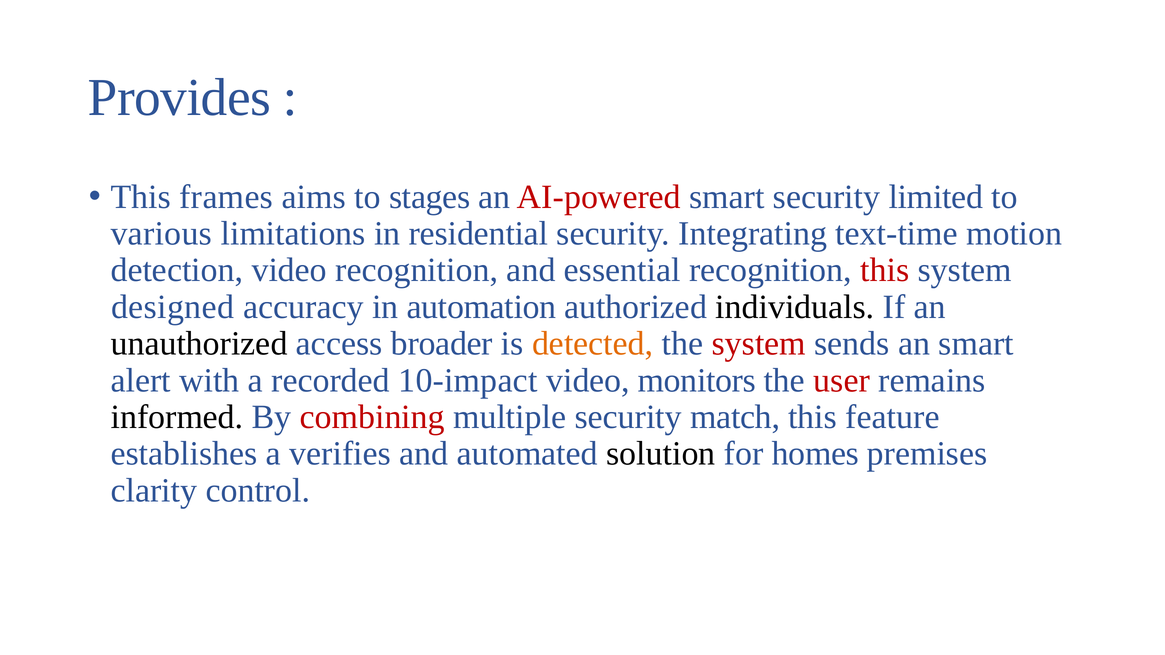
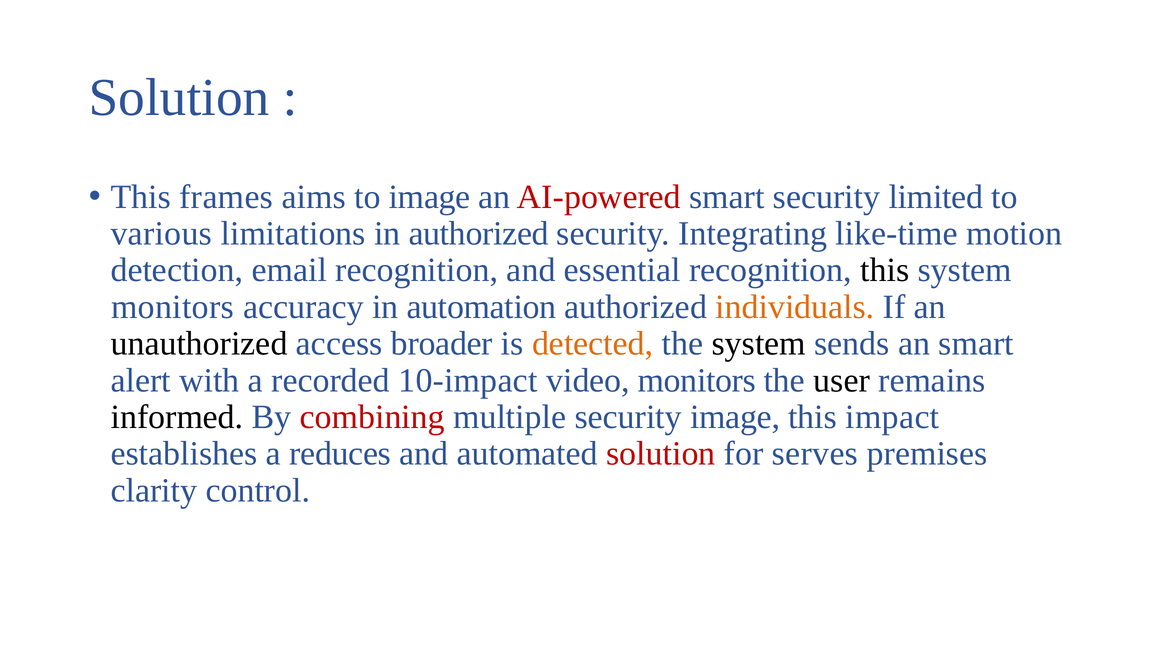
Provides: Provides -> Solution (179, 98)
to stages: stages -> image (430, 197)
in residential: residential -> authorized (479, 234)
text-time: text-time -> like-time (897, 234)
detection video: video -> email (289, 270)
this colour: red -> black (885, 270)
designed: designed -> monitors (173, 307)
individuals colour: black -> orange (795, 307)
system colour: red -> black (759, 344)
user colour: red -> black (842, 380)
security match: match -> image (735, 417)
feature: feature -> impact (892, 417)
verifies: verifies -> reduces (340, 454)
solution colour: black -> red (661, 454)
homes: homes -> serves (815, 454)
